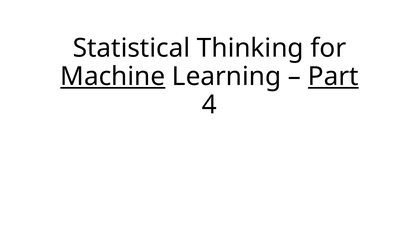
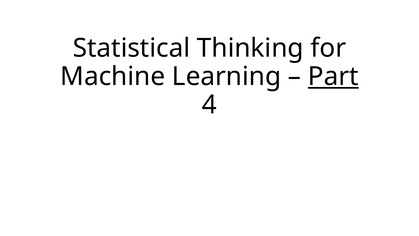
Machine underline: present -> none (113, 76)
